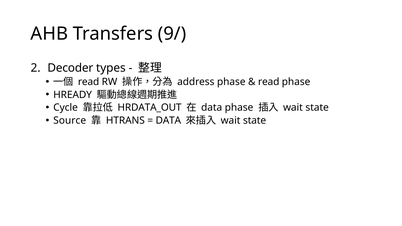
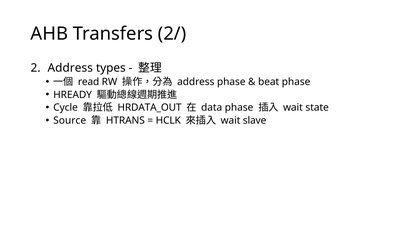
9/: 9/ -> 2/ (172, 34)
Decoder: Decoder -> Address (70, 68)
read: read -> beat (269, 82)
DATA: DATA -> HCLK (168, 121)
state: state -> slave (255, 121)
